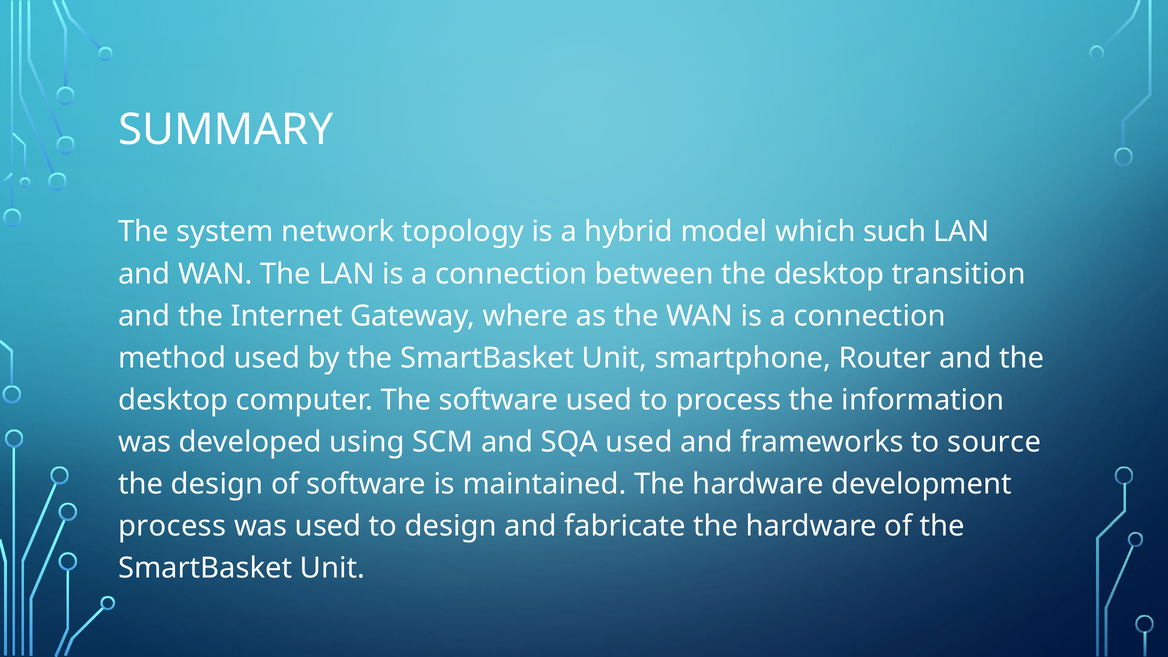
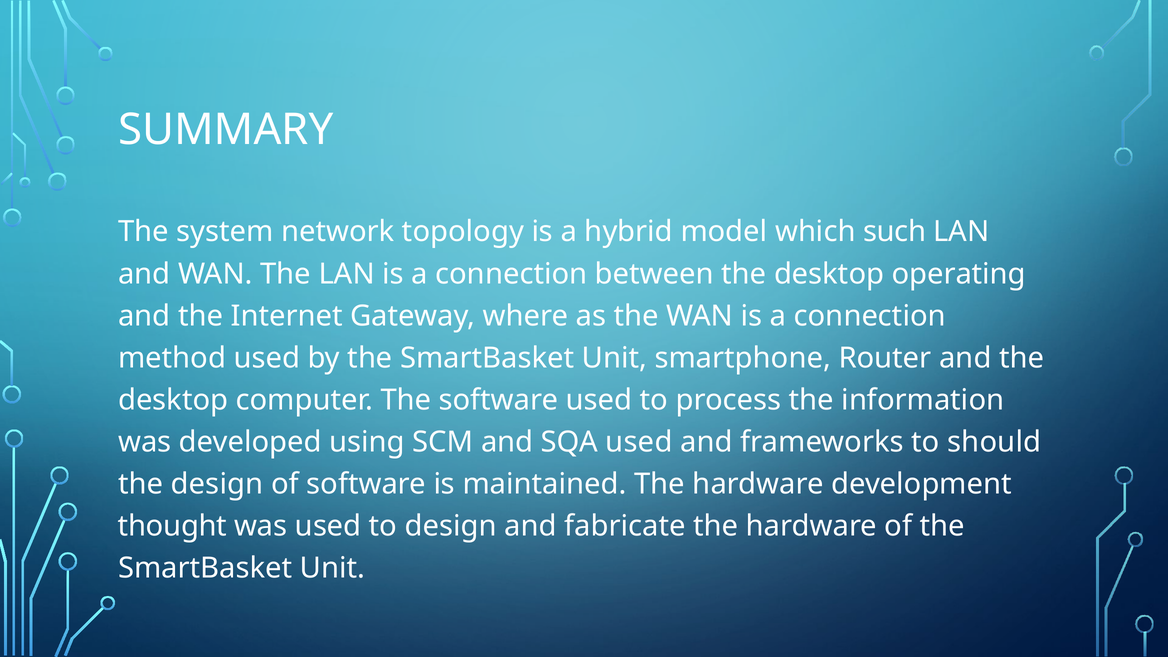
transition: transition -> operating (959, 274)
source: source -> should (994, 442)
process: process -> thought (172, 526)
